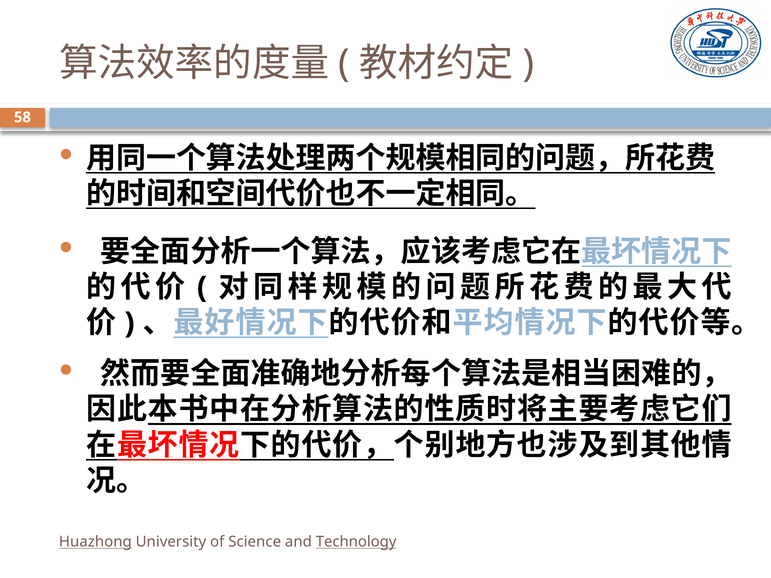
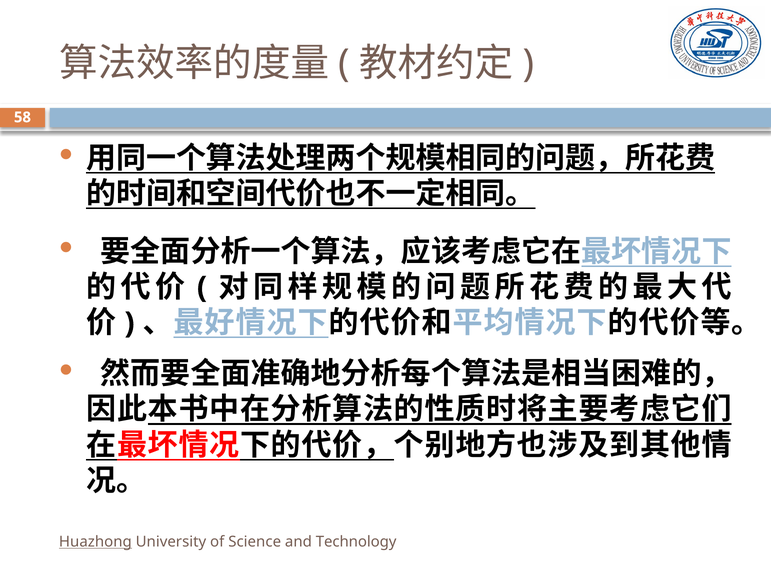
Technology underline: present -> none (356, 542)
